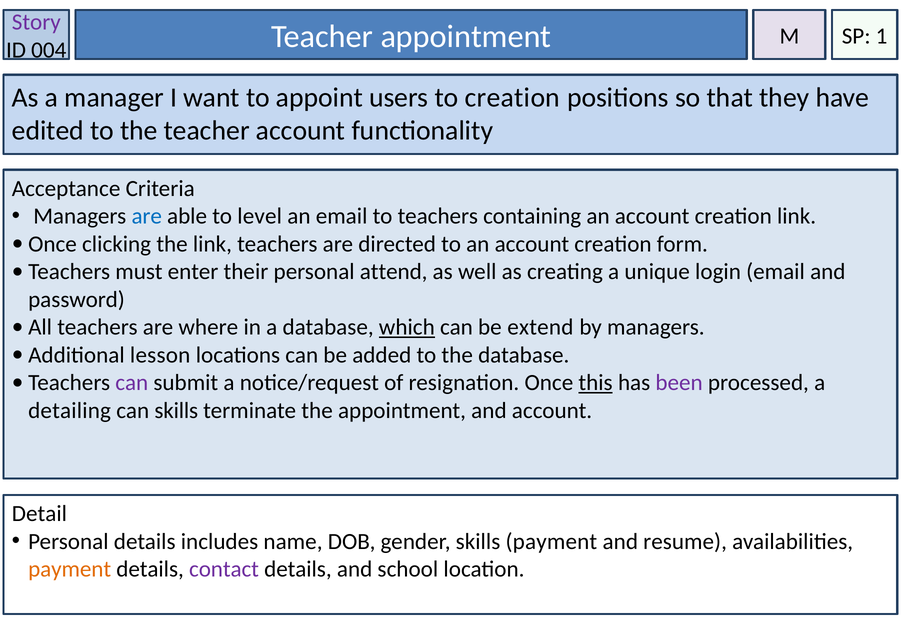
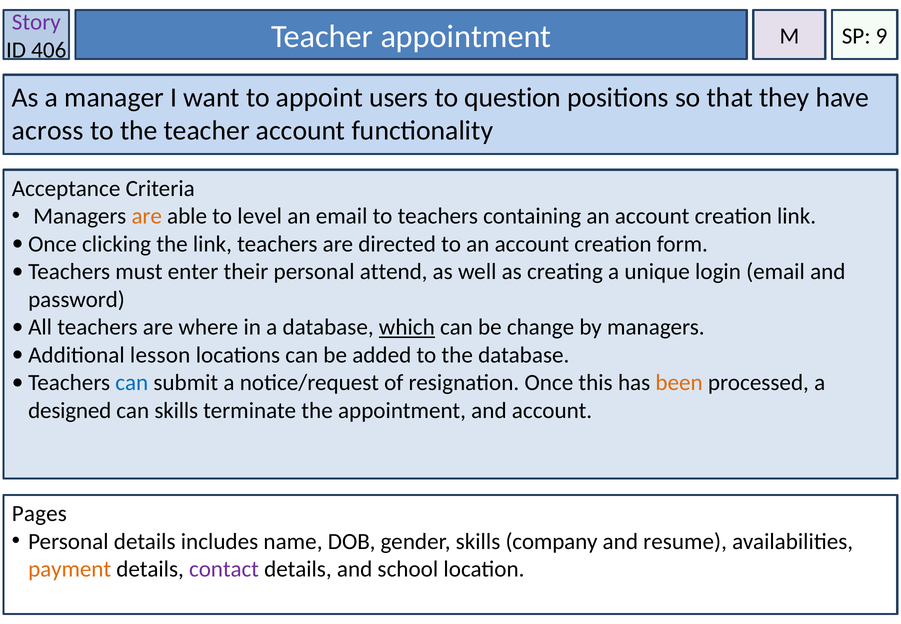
1: 1 -> 9 (882, 36)
004: 004 -> 406 (49, 50)
to creation: creation -> question (513, 98)
edited: edited -> across (48, 131)
are colour: blue -> orange (147, 216)
extend: extend -> change (541, 327)
can colour: purple -> blue (132, 383)
this underline: present -> none (596, 383)
been colour: purple -> orange (679, 383)
detailing: detailing -> designed (70, 410)
Detail: Detail -> Pages (39, 514)
skills payment: payment -> company (552, 541)
